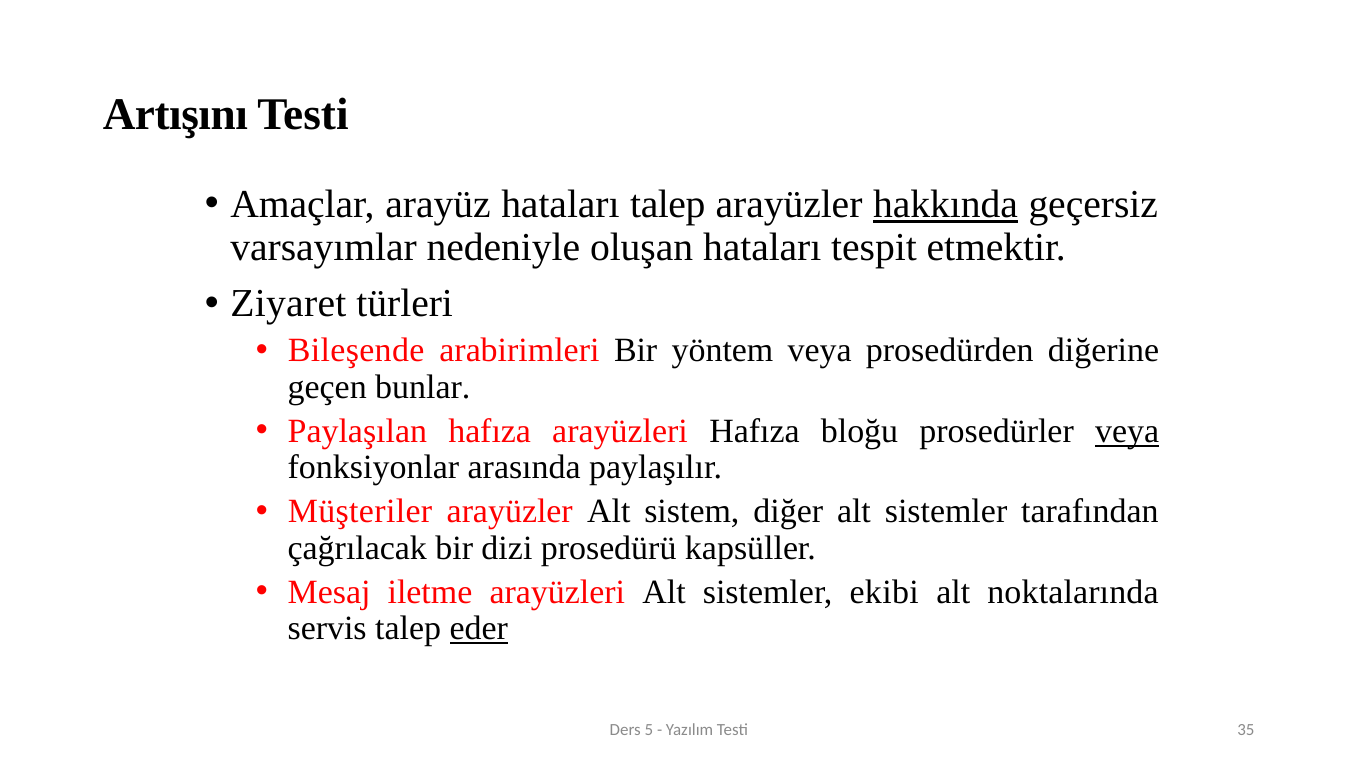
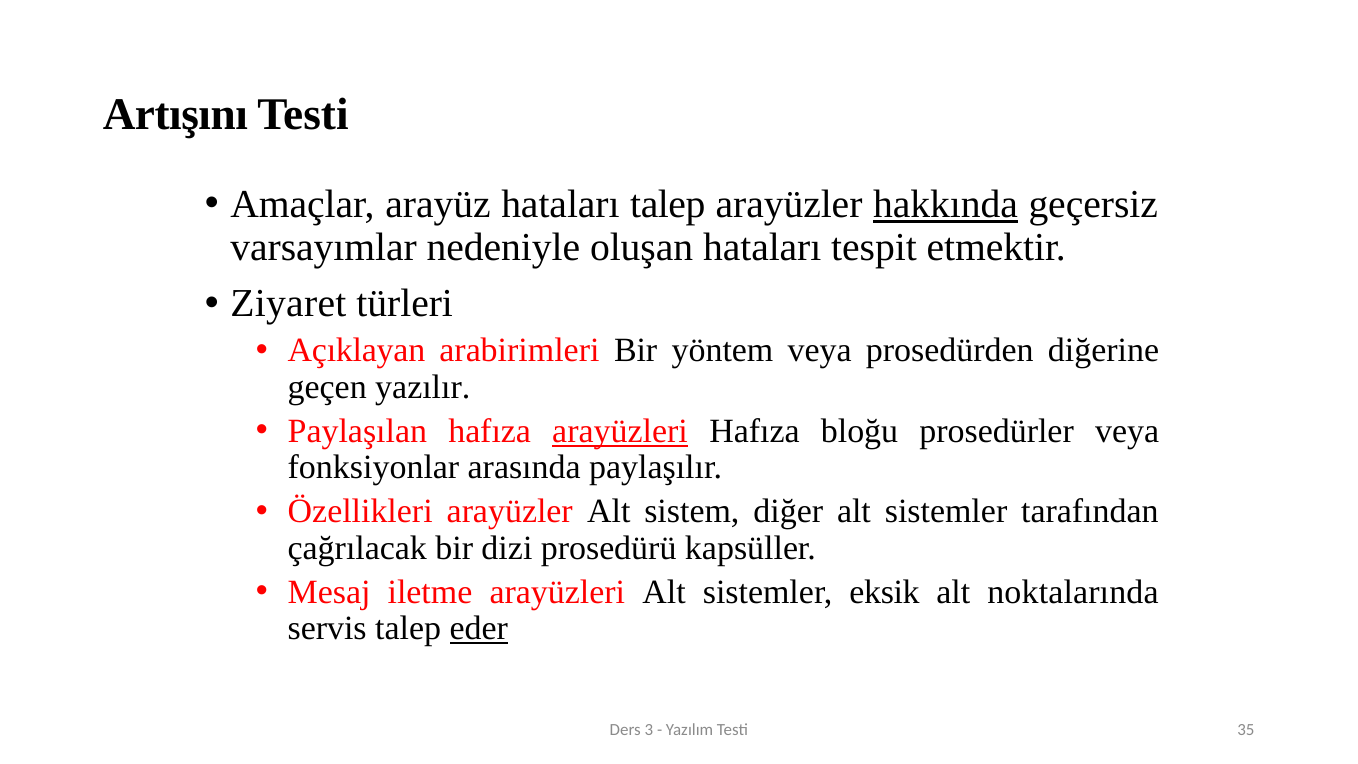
Bileşende: Bileşende -> Açıklayan (356, 351)
bunlar: bunlar -> yazılır (423, 387)
arayüzleri underline: none -> present (620, 431)
veya underline: present -> none (1127, 431)
Müşteriler: Müşteriler -> Özellikleri (360, 511)
ekibi: ekibi -> eksik (885, 592)
5: 5 -> 3 (649, 729)
